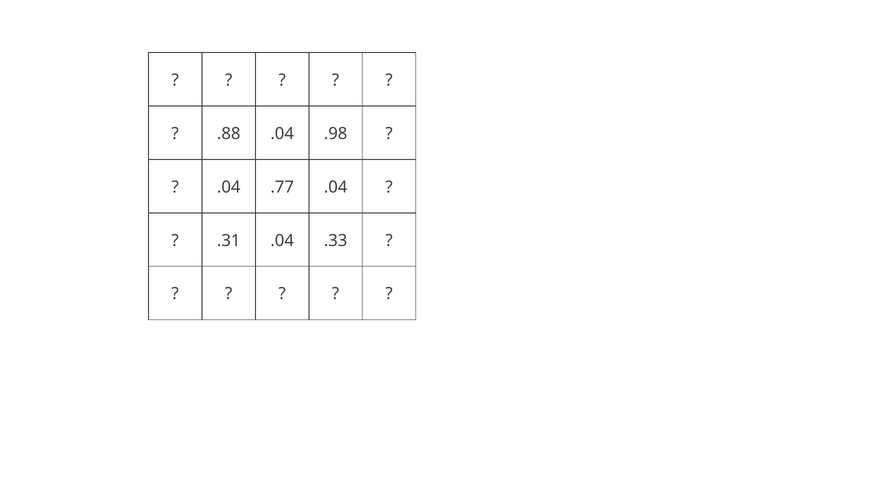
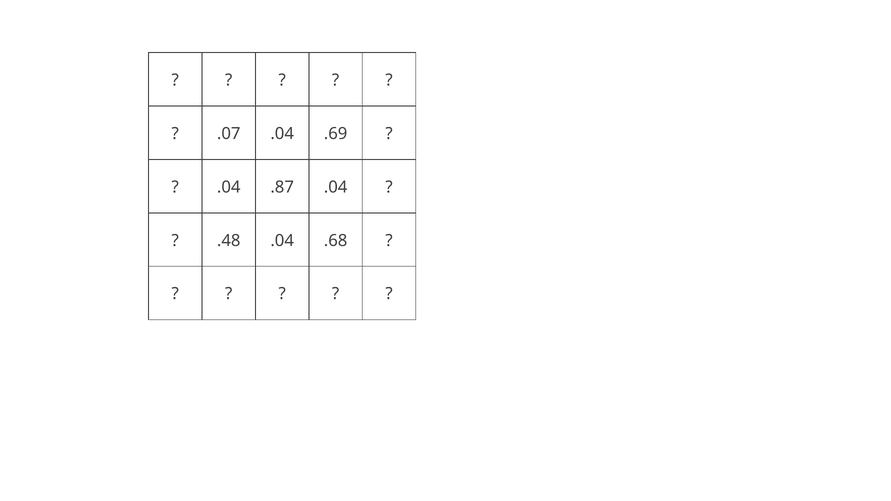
.88: .88 -> .07 (229, 134)
.98: .98 -> .69 (336, 134)
.77: .77 -> .87 (282, 187)
.31: .31 -> .48 (229, 241)
.33: .33 -> .68 (336, 241)
